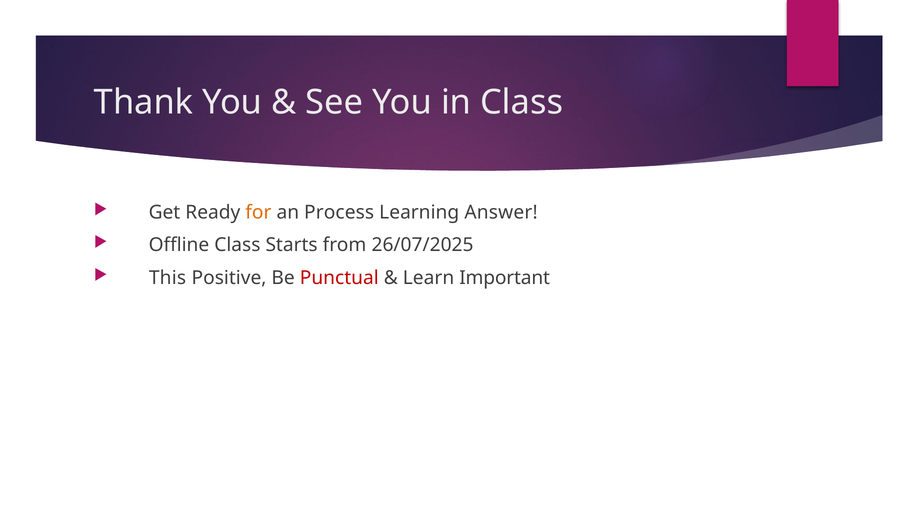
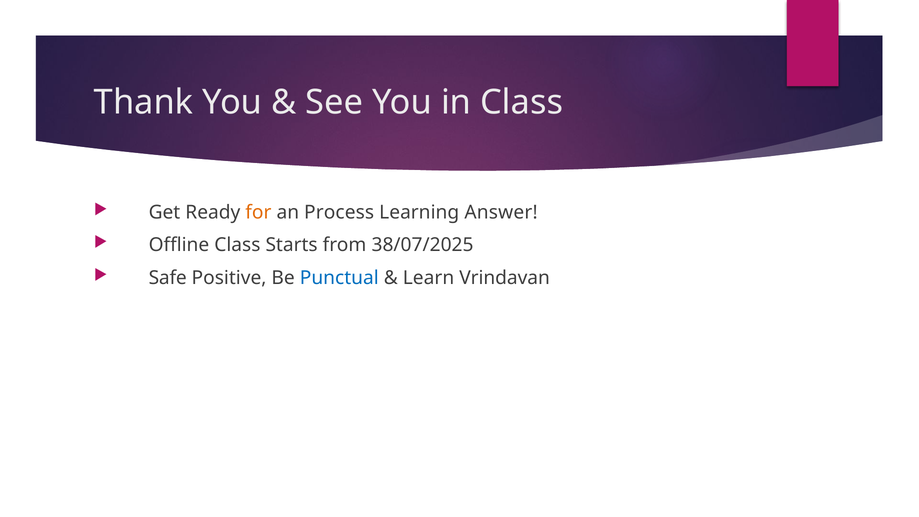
26/07/2025: 26/07/2025 -> 38/07/2025 (423, 245)
This: This -> Safe (168, 278)
Punctual colour: red -> blue (339, 278)
Important: Important -> Vrindavan (505, 278)
